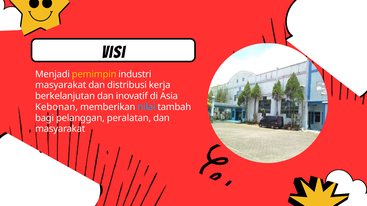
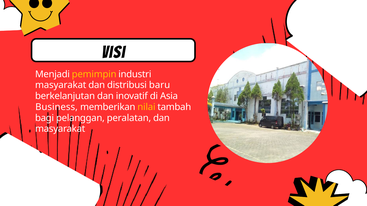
kerja: kerja -> baru (160, 85)
Kebonan: Kebonan -> Business (57, 107)
nilai colour: light blue -> yellow (146, 107)
